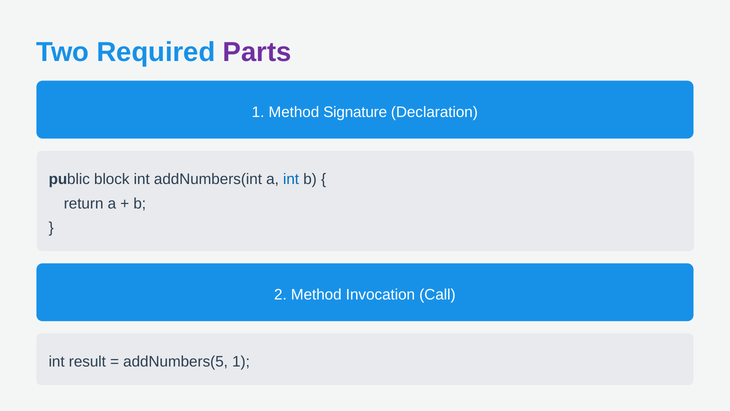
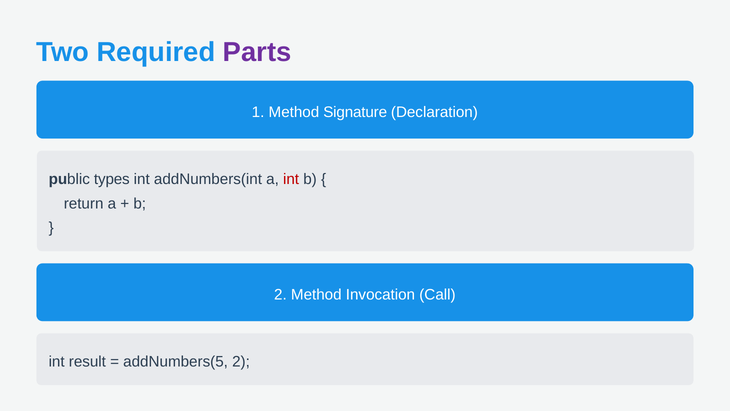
block: block -> types (112, 179)
int colour: blue -> red (291, 179)
addNumbers(5 1: 1 -> 2 (241, 362)
